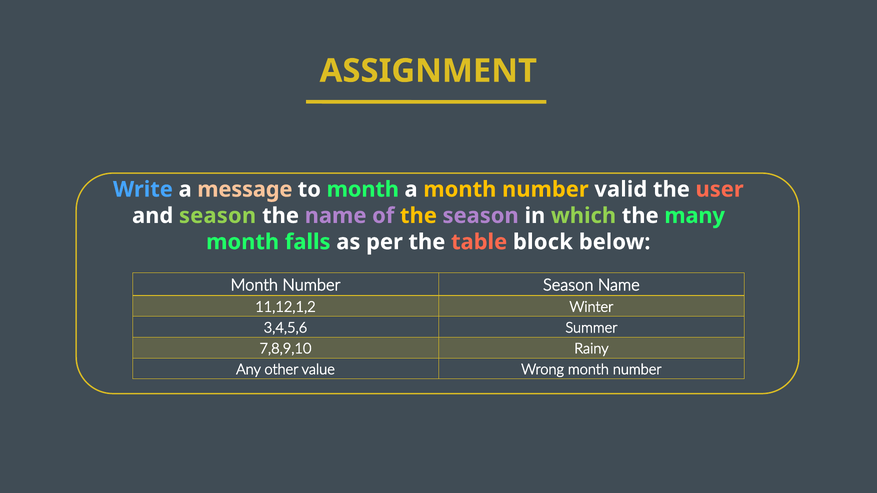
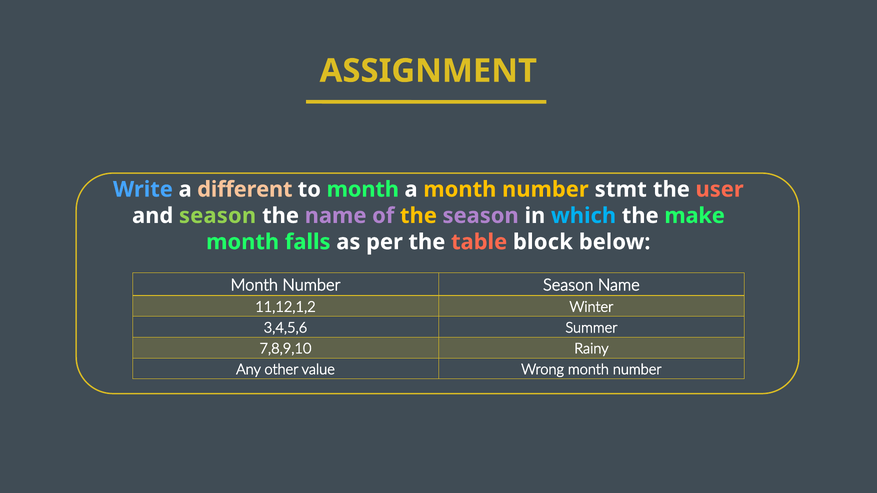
message: message -> different (245, 190)
valid: valid -> stmt (621, 190)
which colour: light green -> light blue (584, 216)
many: many -> make (695, 216)
